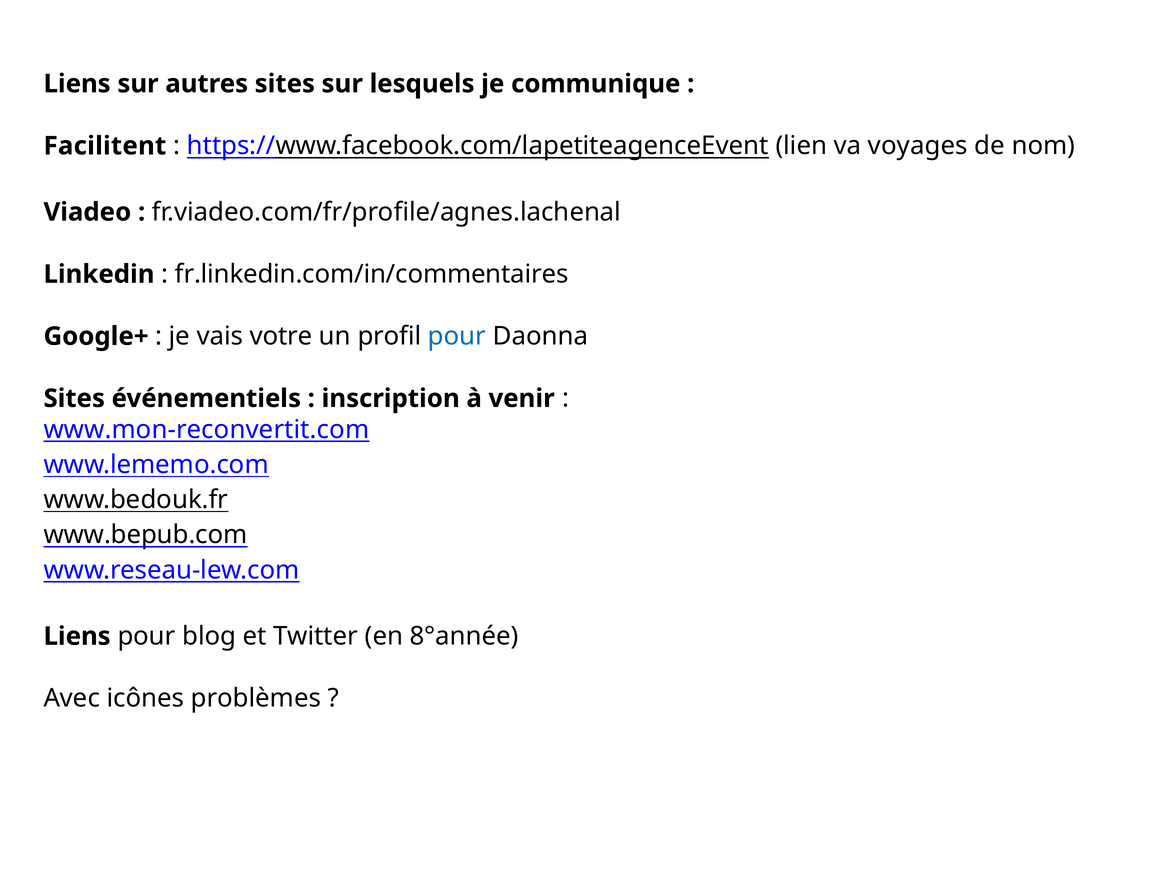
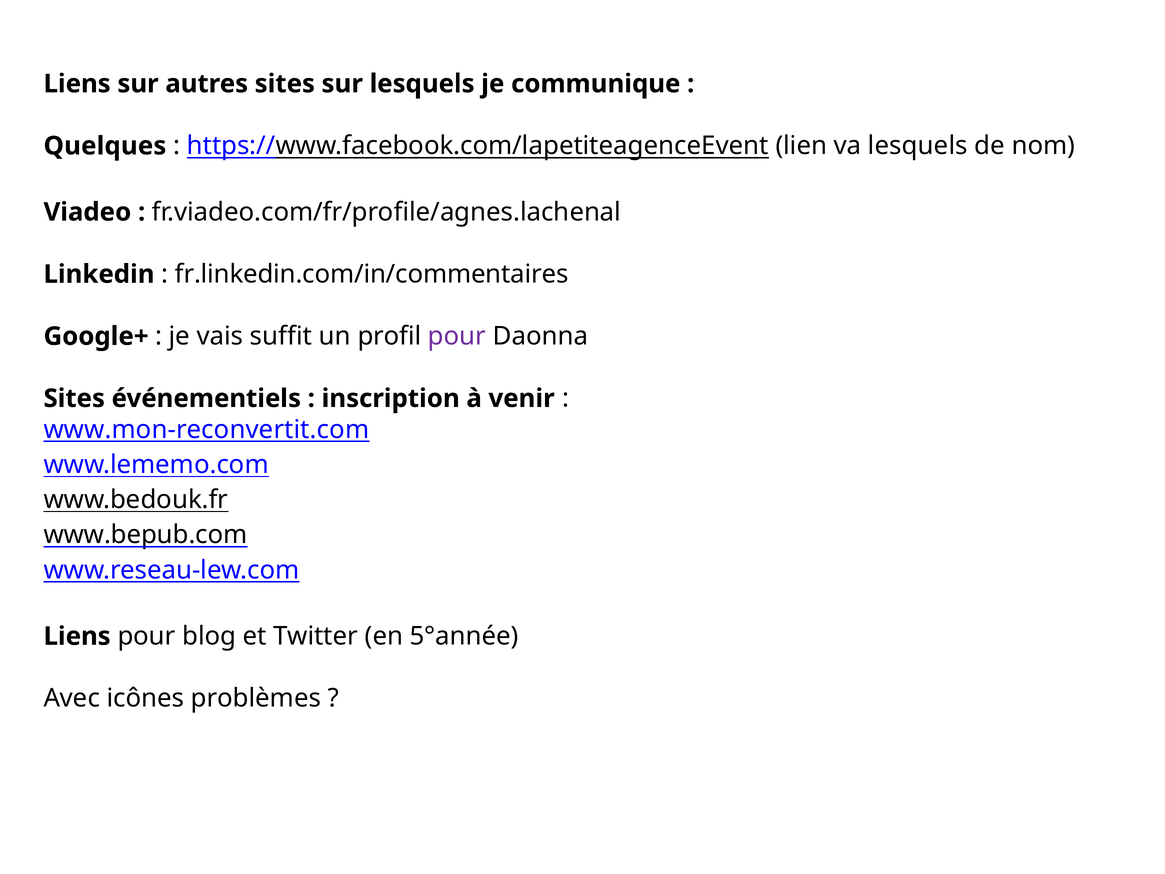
Facilitent: Facilitent -> Quelques (105, 146)
va voyages: voyages -> lesquels (918, 146)
votre: votre -> suffit (281, 336)
pour colour: blue -> purple (457, 336)
8°année: 8°année -> 5°année (464, 636)
